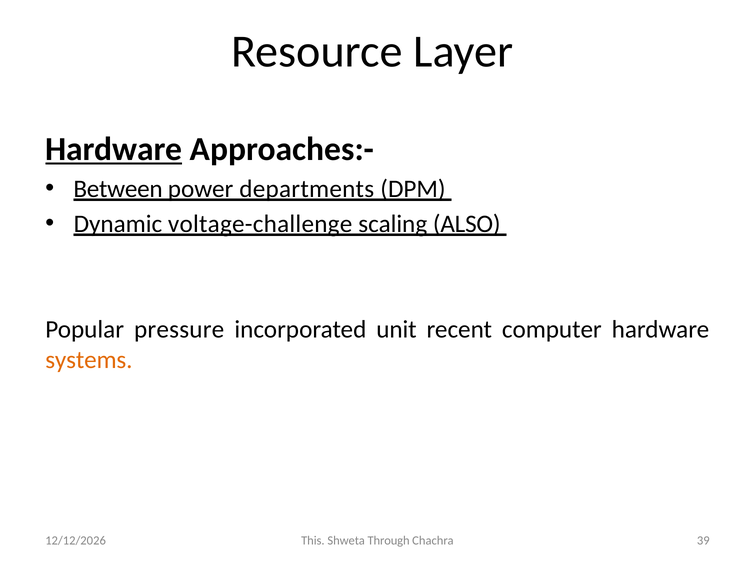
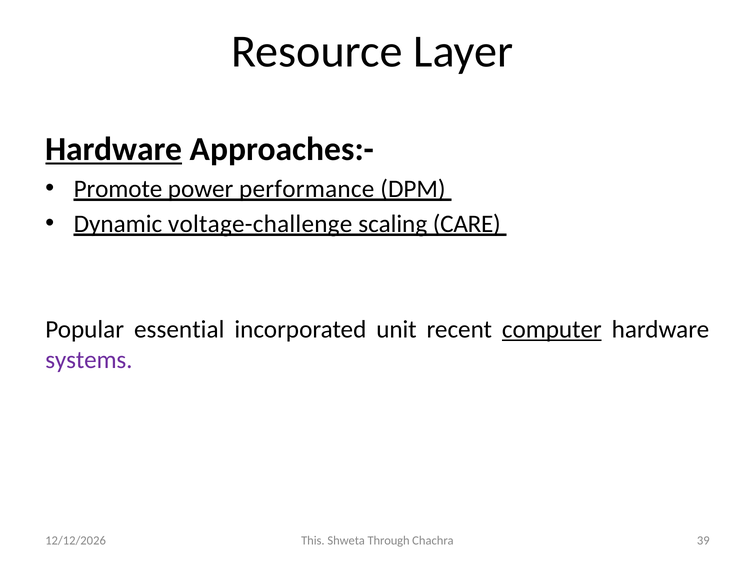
Between: Between -> Promote (118, 189)
departments: departments -> performance (307, 189)
ALSO: ALSO -> CARE (467, 224)
pressure: pressure -> essential (179, 330)
computer underline: none -> present (552, 330)
systems colour: orange -> purple (89, 360)
